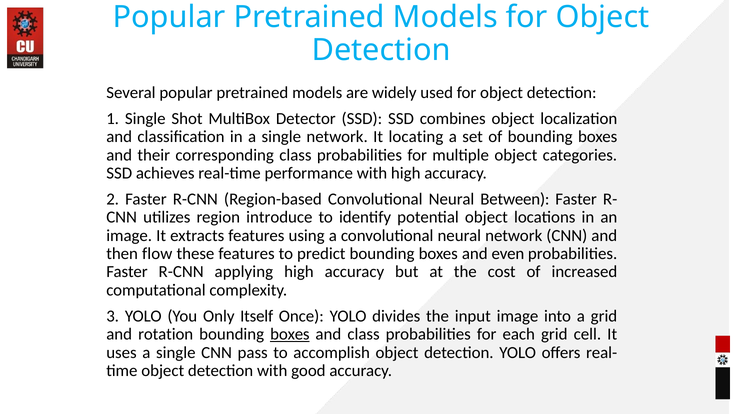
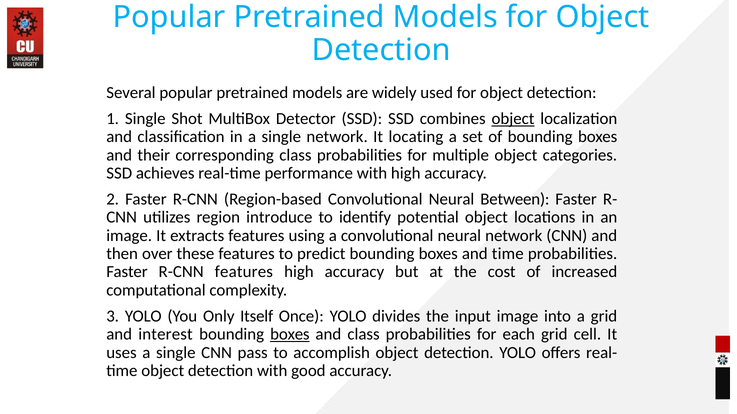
object underline: none -> present (513, 119)
flow: flow -> over (157, 254)
and even: even -> time (508, 254)
R-CNN applying: applying -> features (244, 272)
rotation: rotation -> interest (166, 335)
